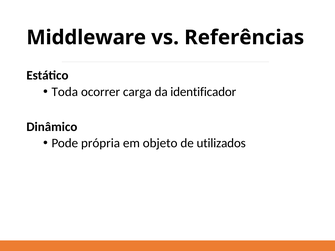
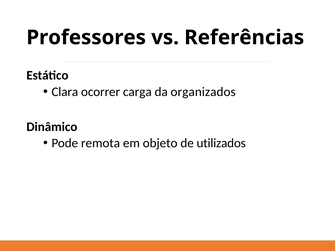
Middleware: Middleware -> Professores (86, 38)
Toda: Toda -> Clara (65, 92)
identificador: identificador -> organizados (203, 92)
própria: própria -> remota (101, 143)
